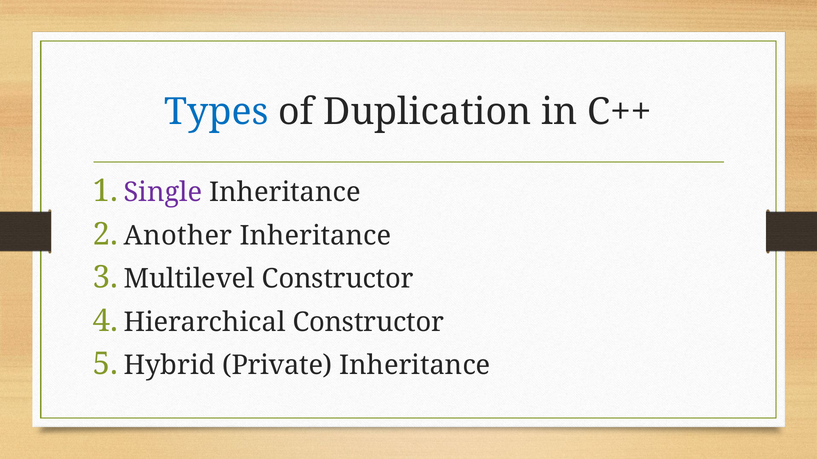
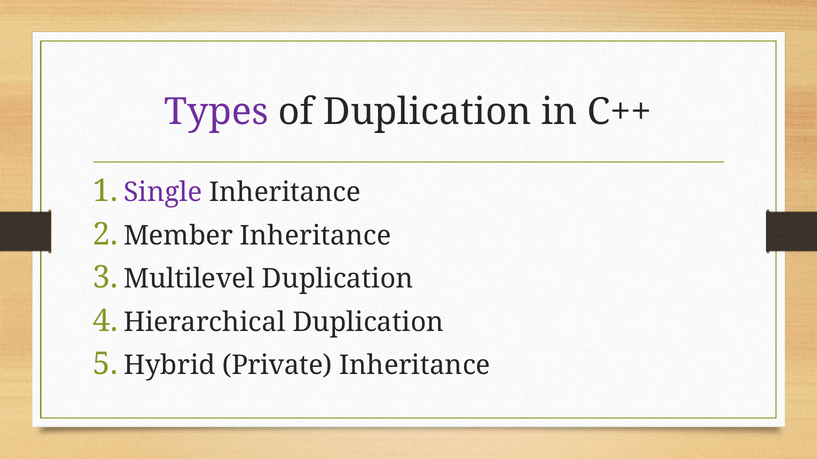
Types colour: blue -> purple (217, 112)
Another: Another -> Member (178, 236)
Multilevel Constructor: Constructor -> Duplication (338, 279)
Hierarchical Constructor: Constructor -> Duplication (368, 322)
